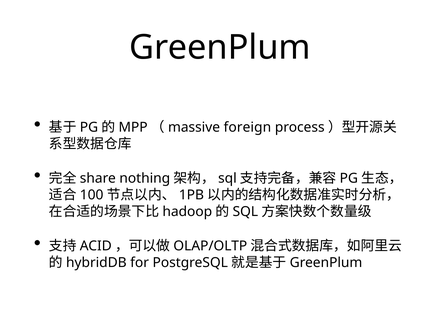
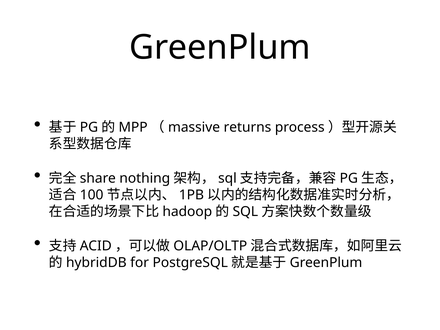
foreign: foreign -> returns (247, 127)
